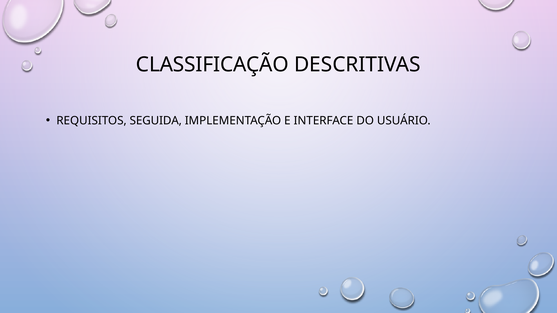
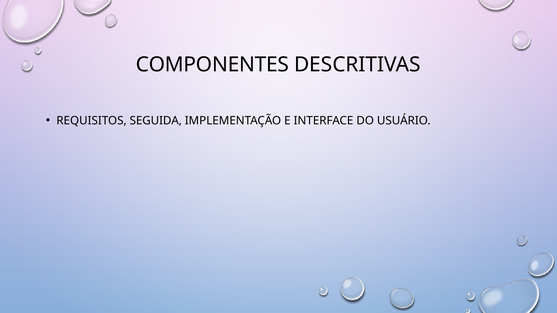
CLASSIFICAÇÃO: CLASSIFICAÇÃO -> COMPONENTES (212, 65)
